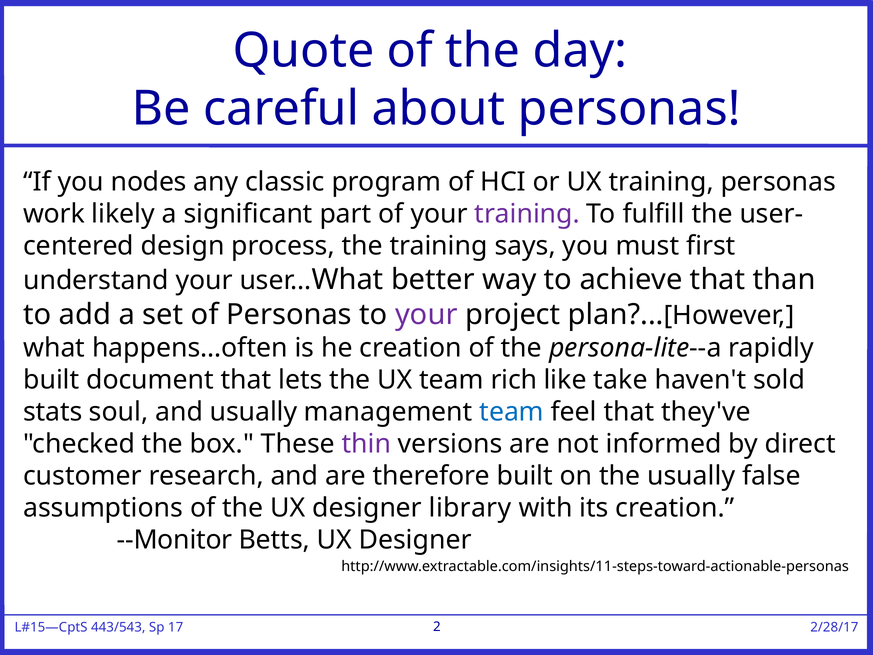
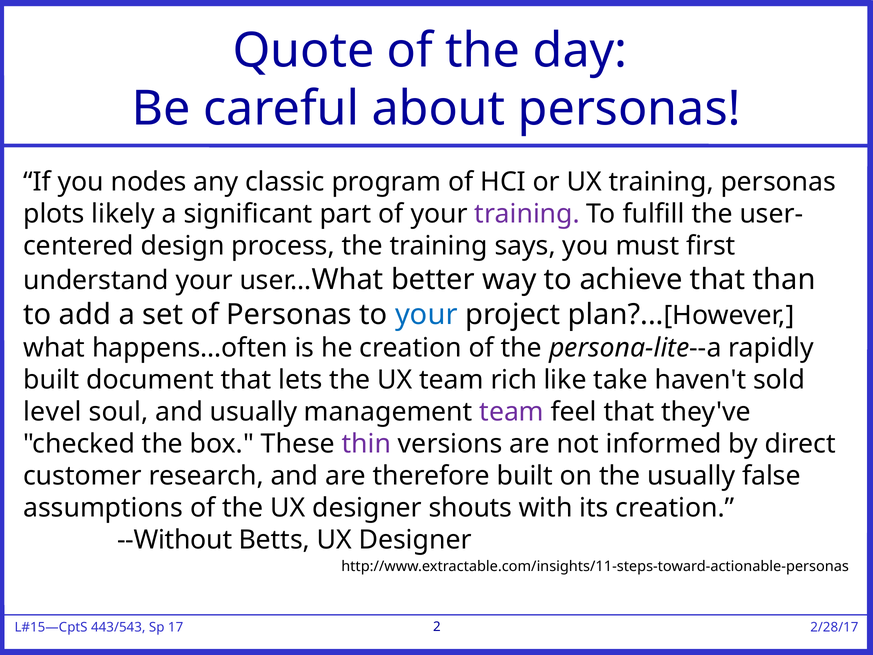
work: work -> plots (54, 214)
your colour: purple -> blue (426, 314)
stats: stats -> level (53, 412)
team colour: blue -> purple (512, 412)
library: library -> shouts (470, 508)
--Monitor: --Monitor -> --Without (175, 540)
